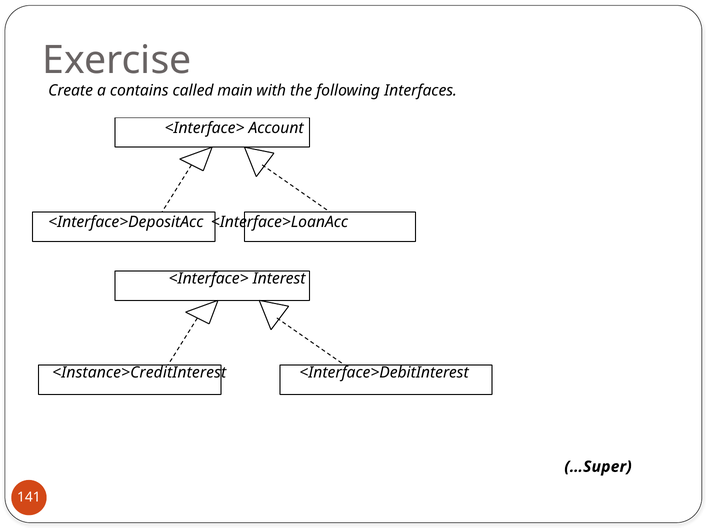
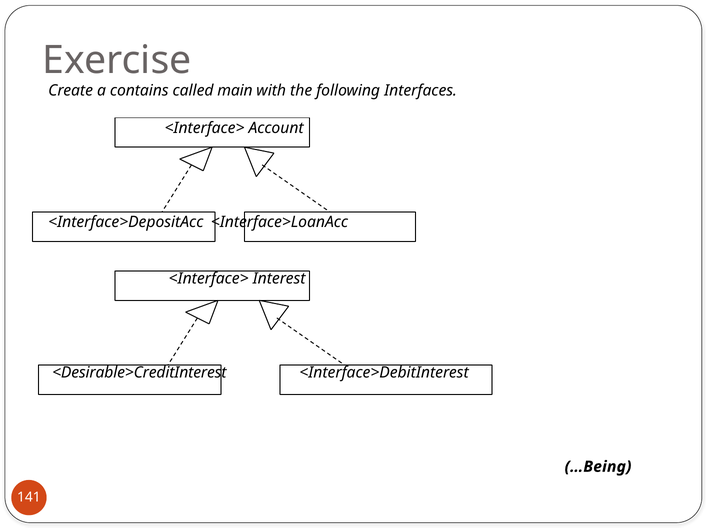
<Instance>CreditInterest: <Instance>CreditInterest -> <Desirable>CreditInterest (139, 373)
…Super: …Super -> …Being (598, 467)
